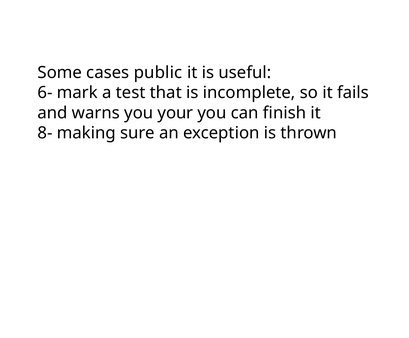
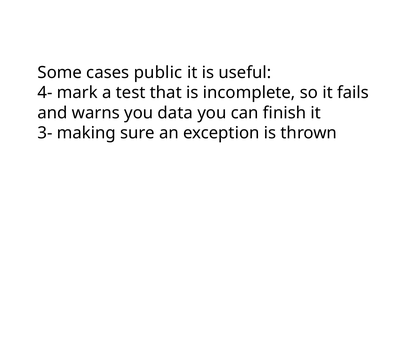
6-: 6- -> 4- (45, 93)
your: your -> data (175, 113)
8-: 8- -> 3- (45, 133)
